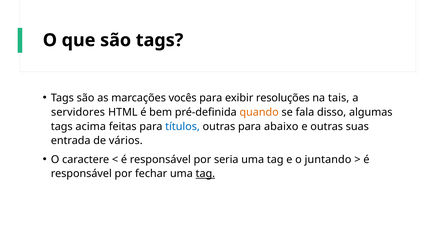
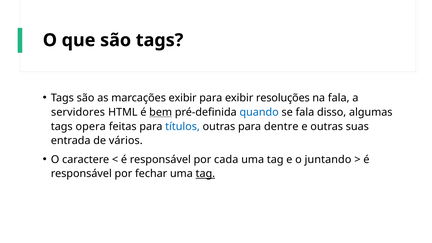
marcações vocês: vocês -> exibir (183, 98)
na tais: tais -> fala (339, 98)
bem underline: none -> present (161, 112)
quando colour: orange -> blue (259, 112)
acima: acima -> opera (91, 126)
abaixo: abaixo -> dentre (281, 126)
seria: seria -> cada (226, 159)
